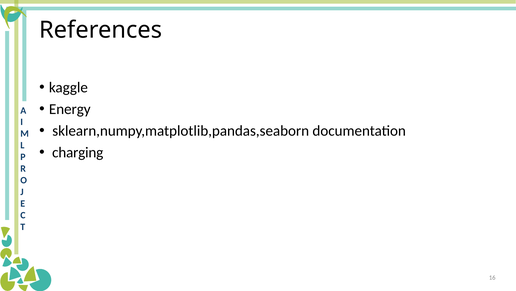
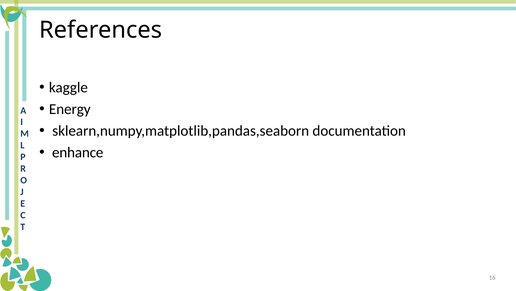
charging: charging -> enhance (78, 152)
